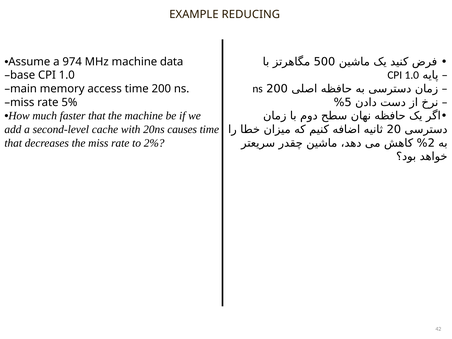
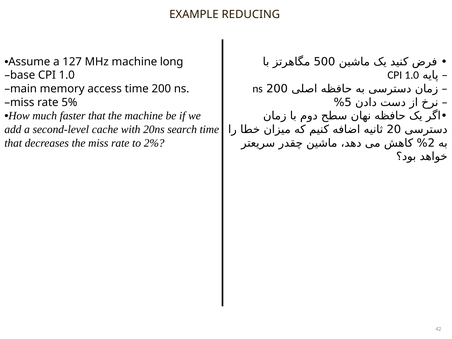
974: 974 -> 127 (72, 62)
data: data -> long (172, 62)
causes: causes -> search (182, 129)
